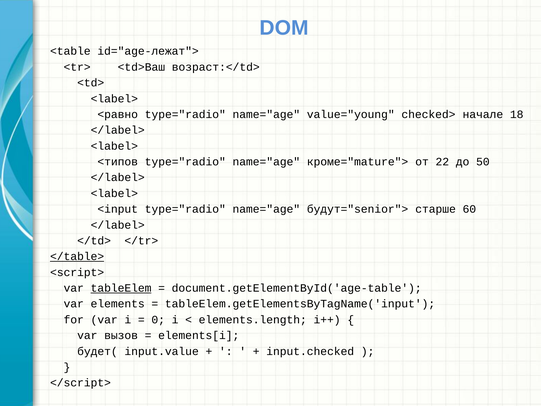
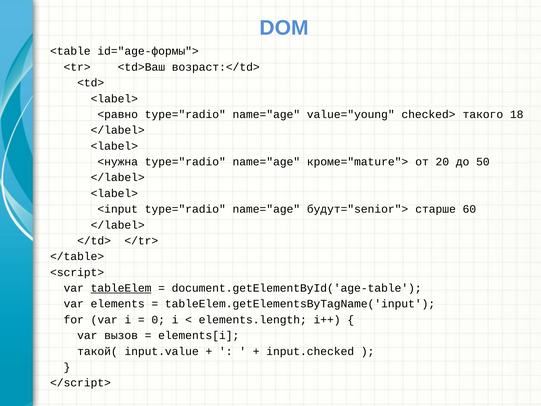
id="age-лежат">: id="age-лежат"> -> id="age-формы"> (148, 51)
начале: начале -> такого (483, 114)
<типов: <типов -> <нужна (118, 162)
22: 22 -> 20 (442, 162)
</table> underline: present -> none (77, 256)
будет(: будет( -> такой( (97, 351)
